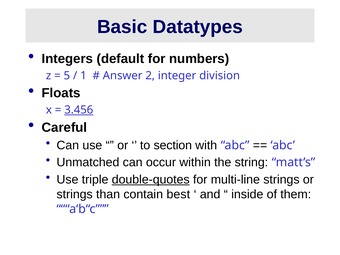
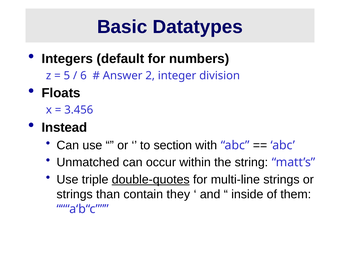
1: 1 -> 6 (83, 76)
3.456 underline: present -> none (79, 110)
Careful: Careful -> Instead (64, 128)
best: best -> they (178, 194)
